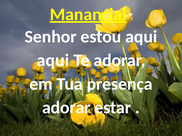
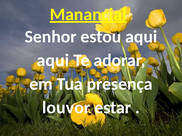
adorar: adorar -> louvor (66, 108)
